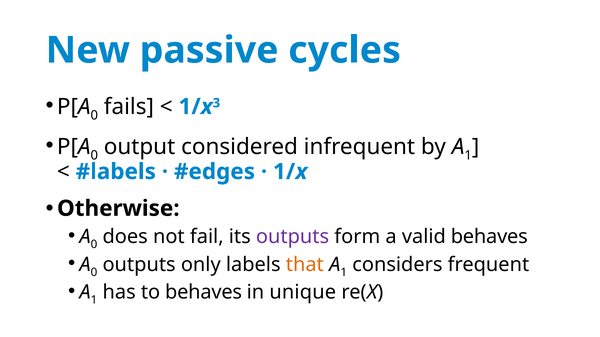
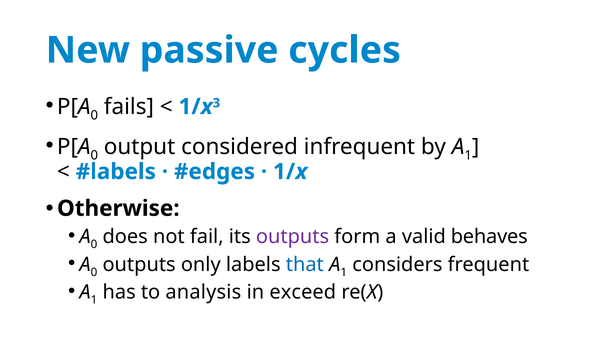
that colour: orange -> blue (305, 265)
to behaves: behaves -> analysis (203, 293)
unique: unique -> exceed (303, 293)
